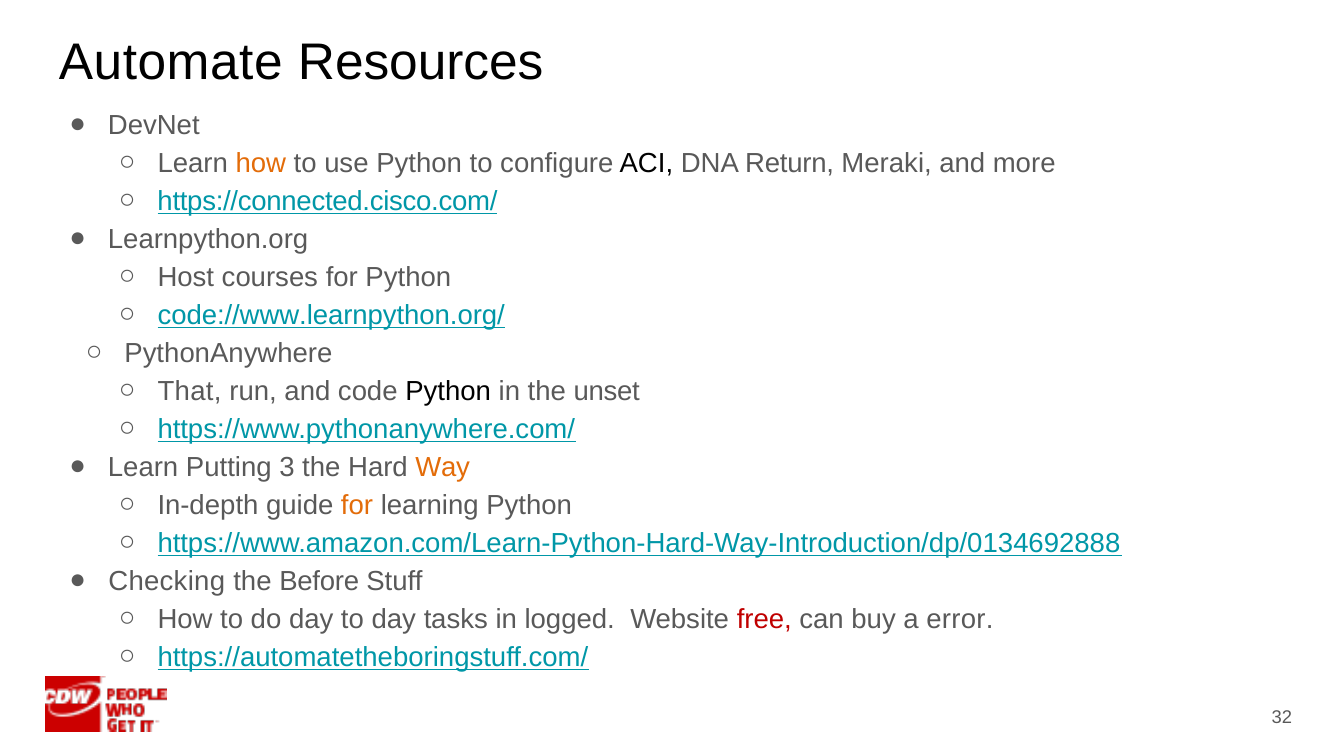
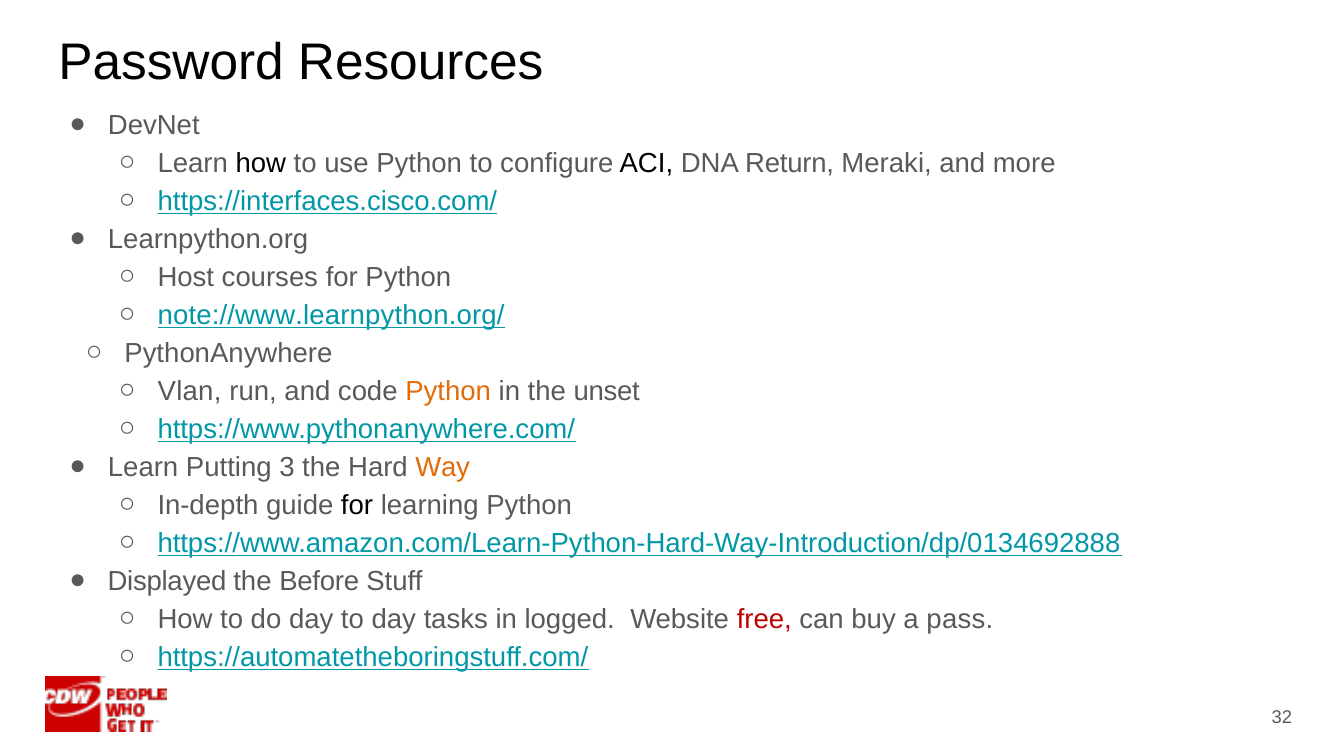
Automate: Automate -> Password (171, 63)
how colour: orange -> black (261, 163)
https://connected.cisco.com/: https://connected.cisco.com/ -> https://interfaces.cisco.com/ (327, 201)
code://www.learnpython.org/: code://www.learnpython.org/ -> note://www.learnpython.org/ (331, 315)
That: That -> Vlan (190, 391)
Python colour: black -> orange (448, 391)
for colour: orange -> black (357, 505)
Checking: Checking -> Displayed (167, 581)
error: error -> pass (960, 619)
